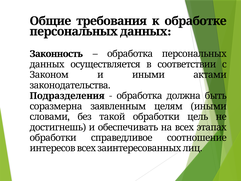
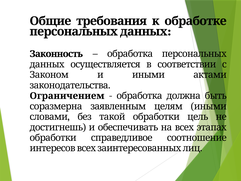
Подразделения: Подразделения -> Ограничением (67, 96)
